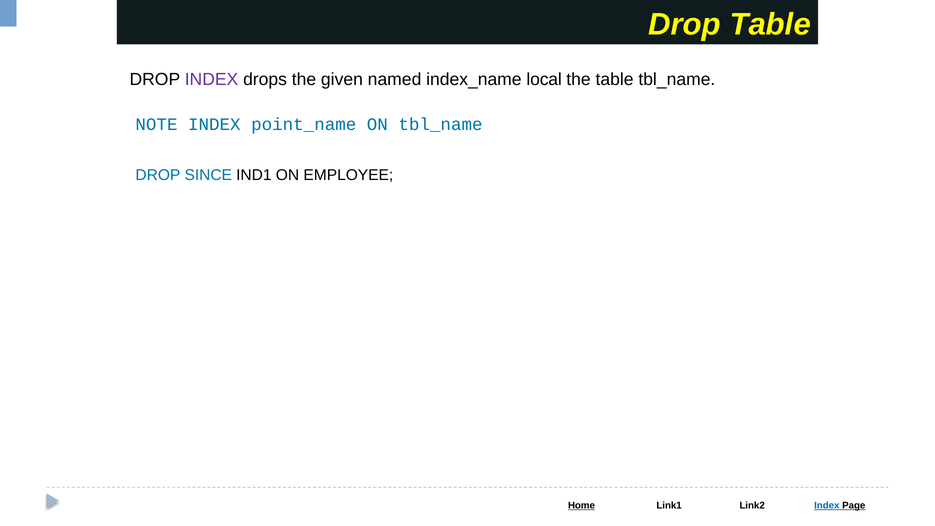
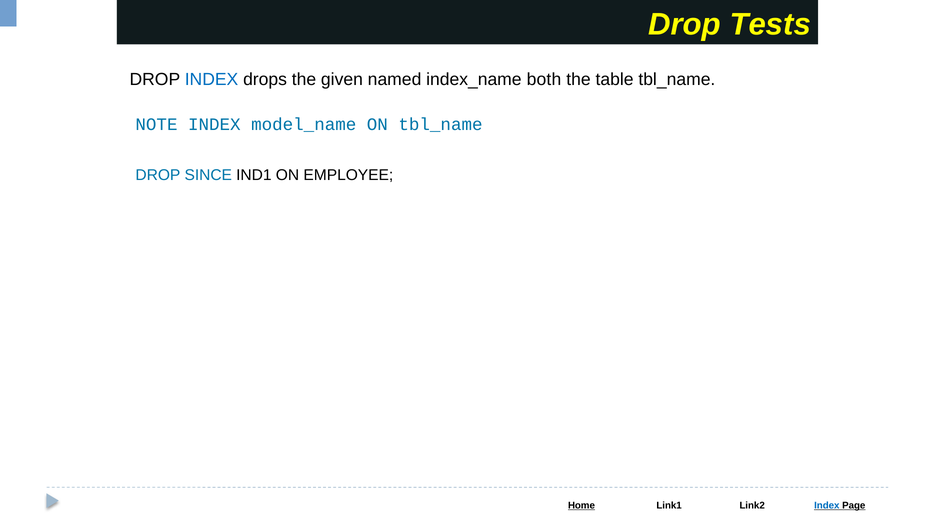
Drop Table: Table -> Tests (770, 24)
INDEX colour: purple -> blue (212, 79)
local: local -> both (544, 79)
point_name: point_name -> model_name (304, 124)
